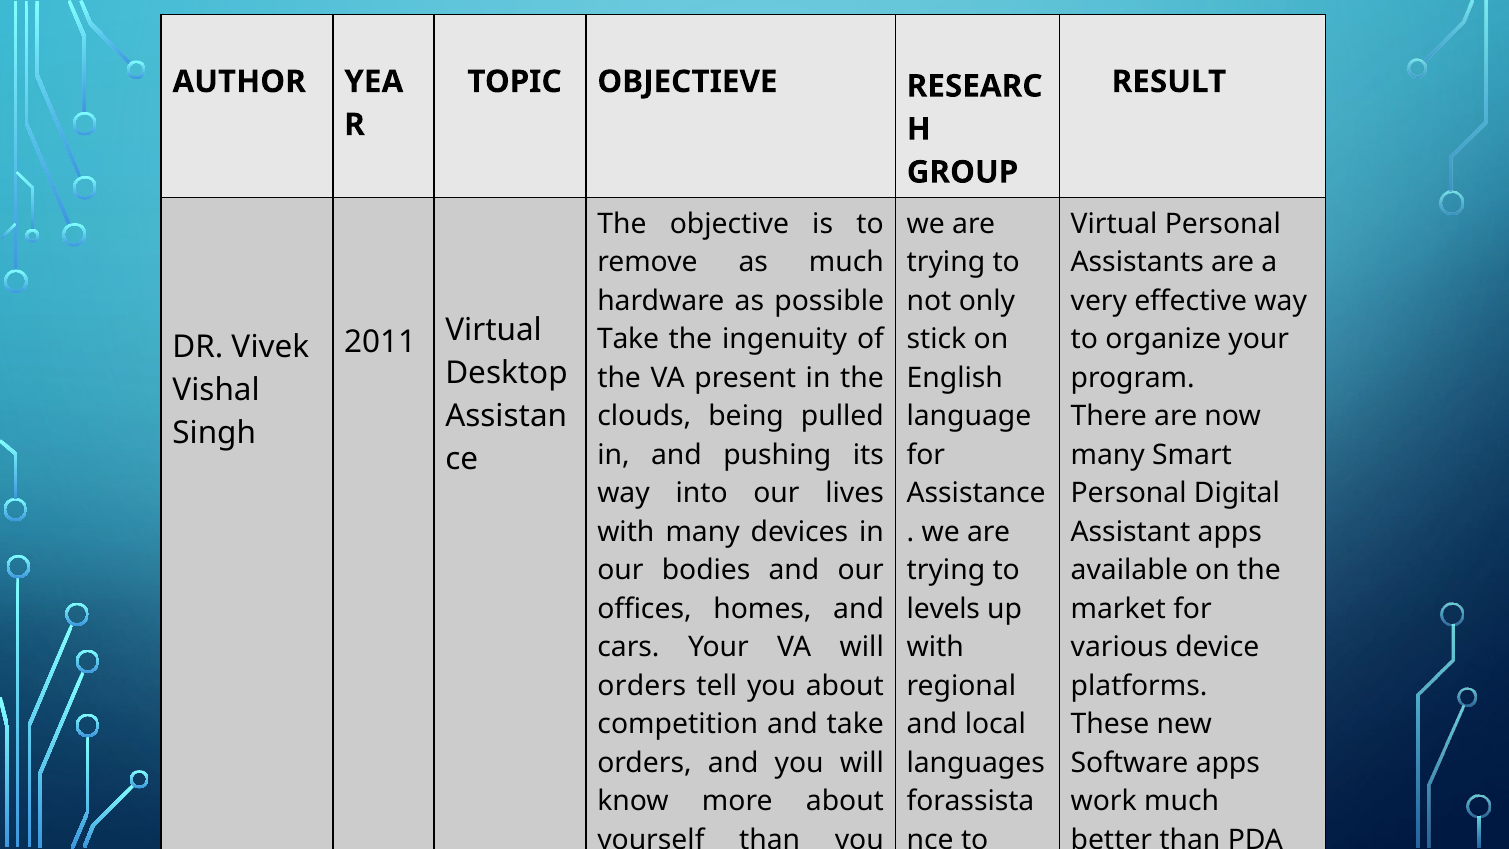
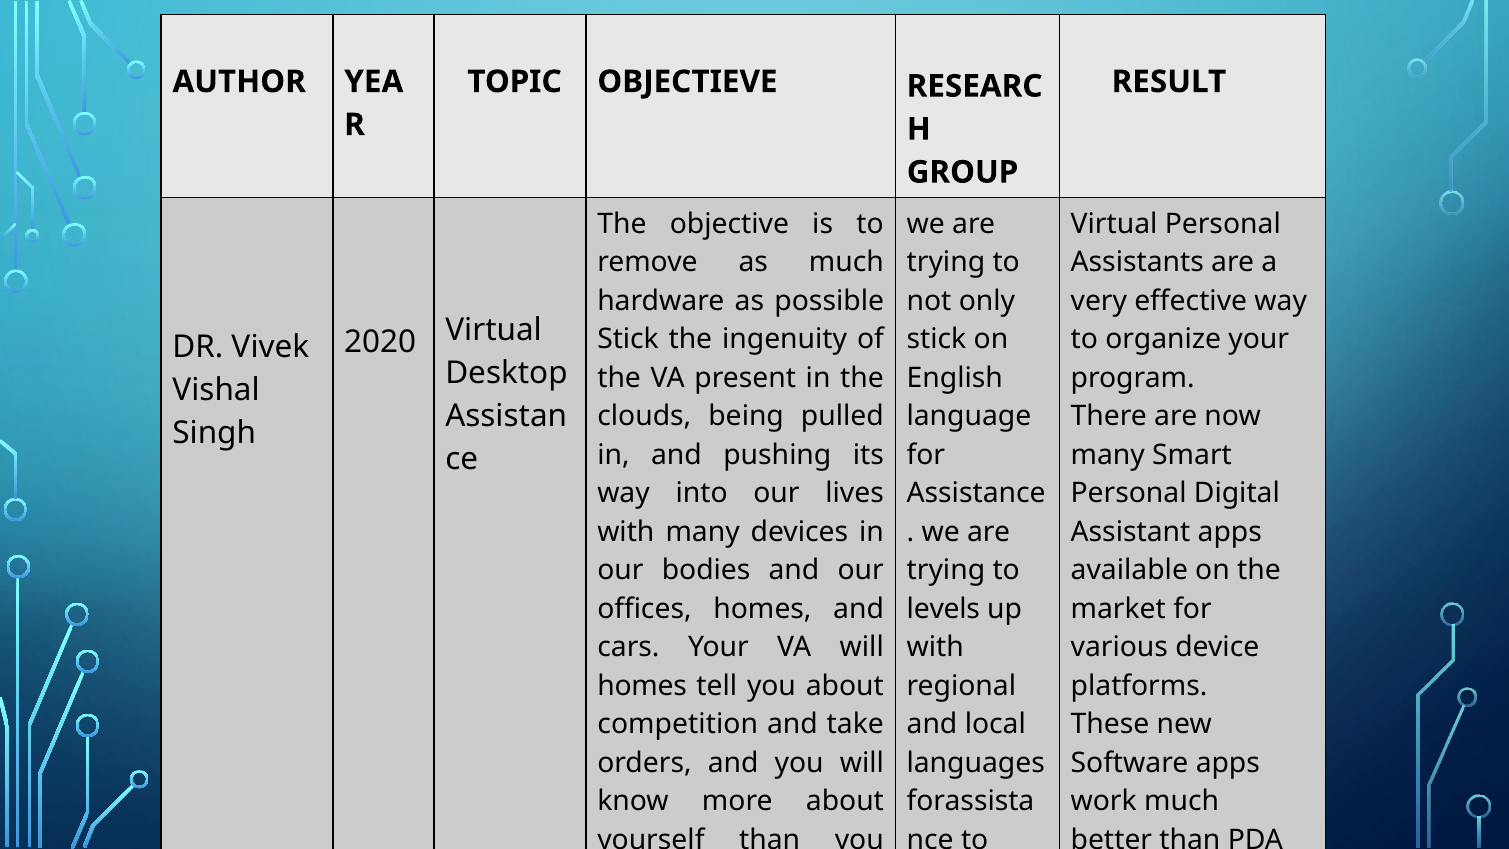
Take: Take -> Stick (628, 339)
2011: 2011 -> 2020 (380, 342)
orders: orders -> homes (642, 686)
